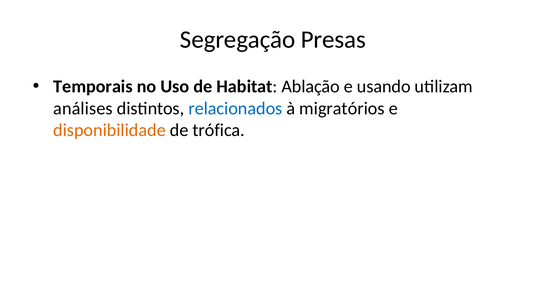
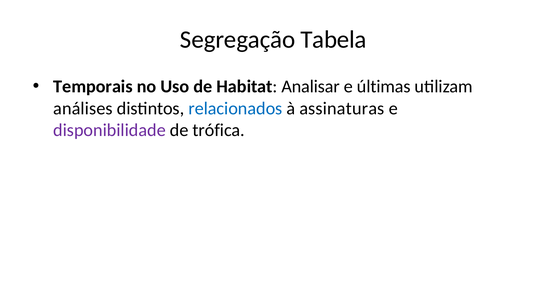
Presas: Presas -> Tabela (333, 40)
Ablação: Ablação -> Analisar (311, 87)
usando: usando -> últimas (384, 87)
migratórios: migratórios -> assinaturas (342, 108)
disponibilidade colour: orange -> purple (110, 130)
